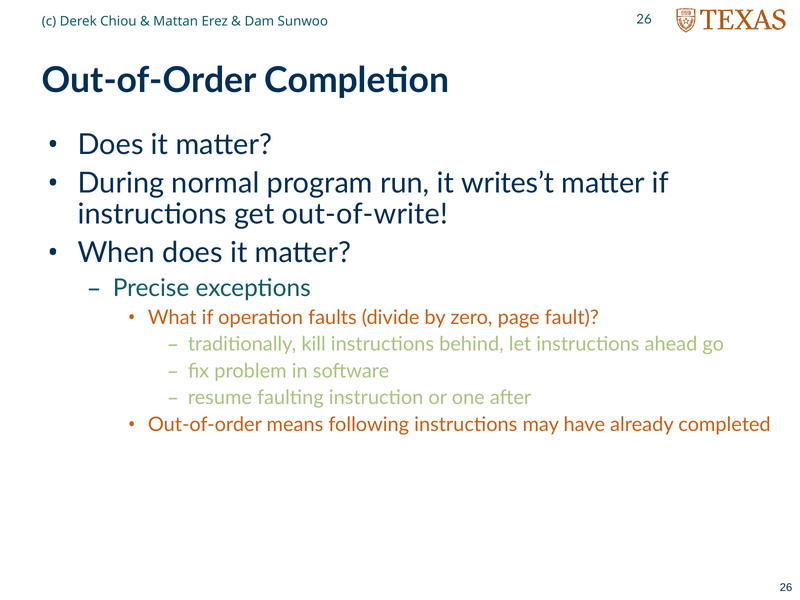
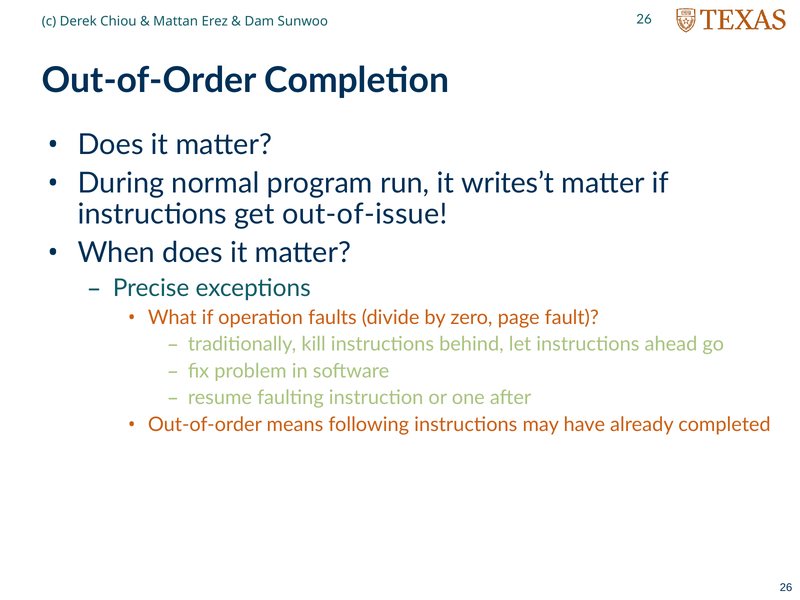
out-of-write: out-of-write -> out-of-issue (365, 214)
